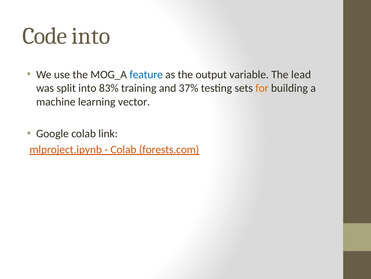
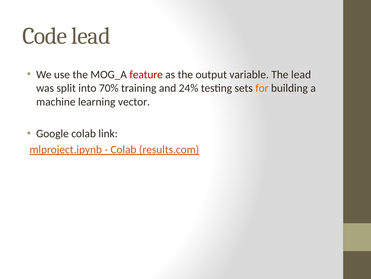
Code into: into -> lead (91, 36)
feature colour: blue -> red (146, 74)
83%: 83% -> 70% (109, 88)
37%: 37% -> 24% (189, 88)
forests.com: forests.com -> results.com (169, 149)
